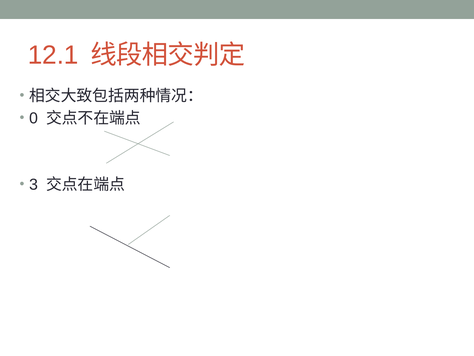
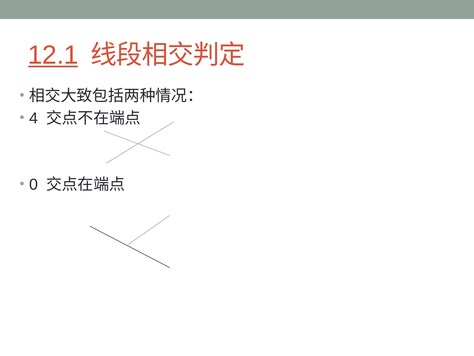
12.1 underline: none -> present (53, 55)
0: 0 -> 4 (33, 118)
3: 3 -> 0 (33, 184)
